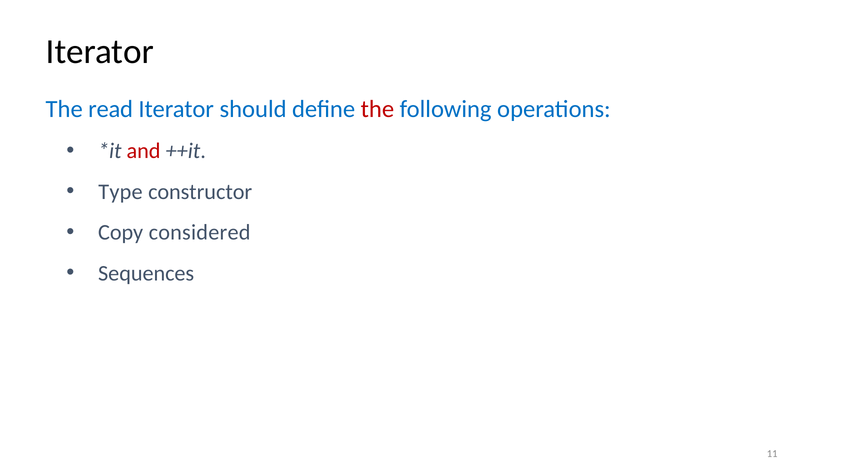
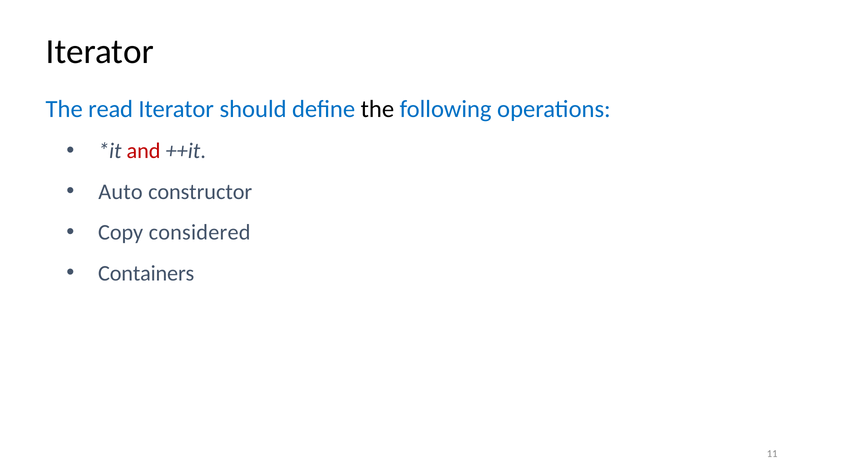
the colour: red -> black (377, 109)
Type: Type -> Auto (121, 192)
Sequences: Sequences -> Containers (146, 273)
